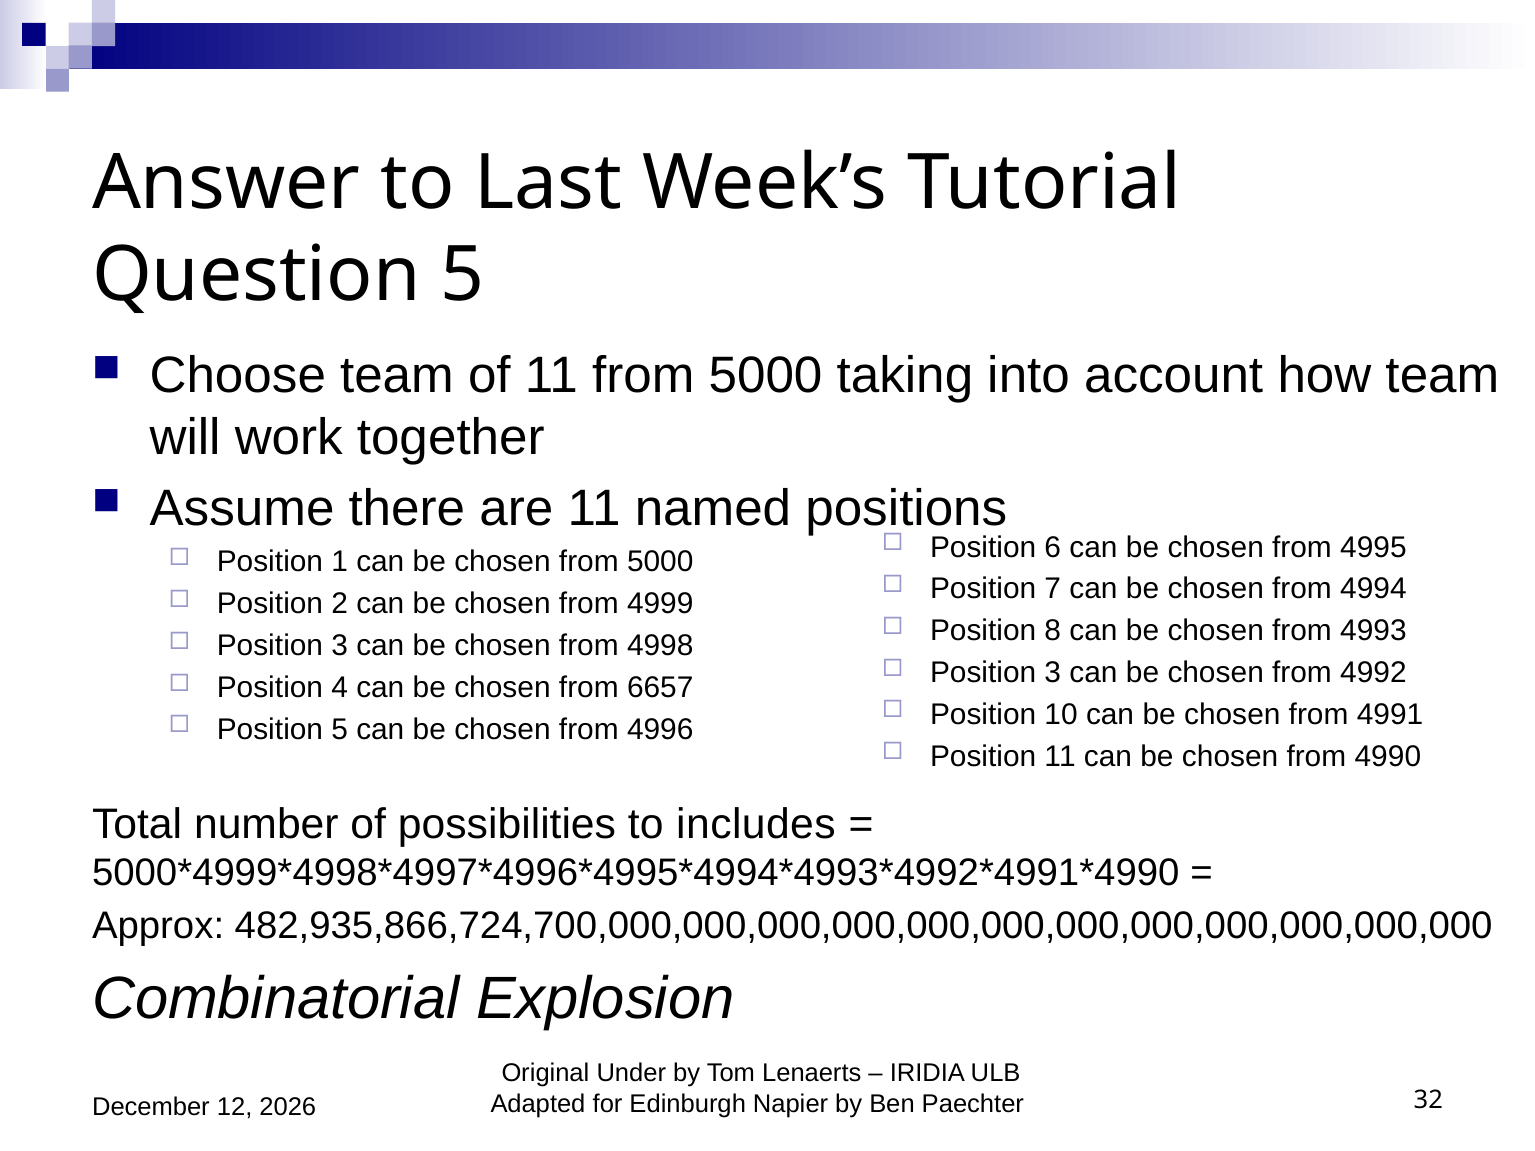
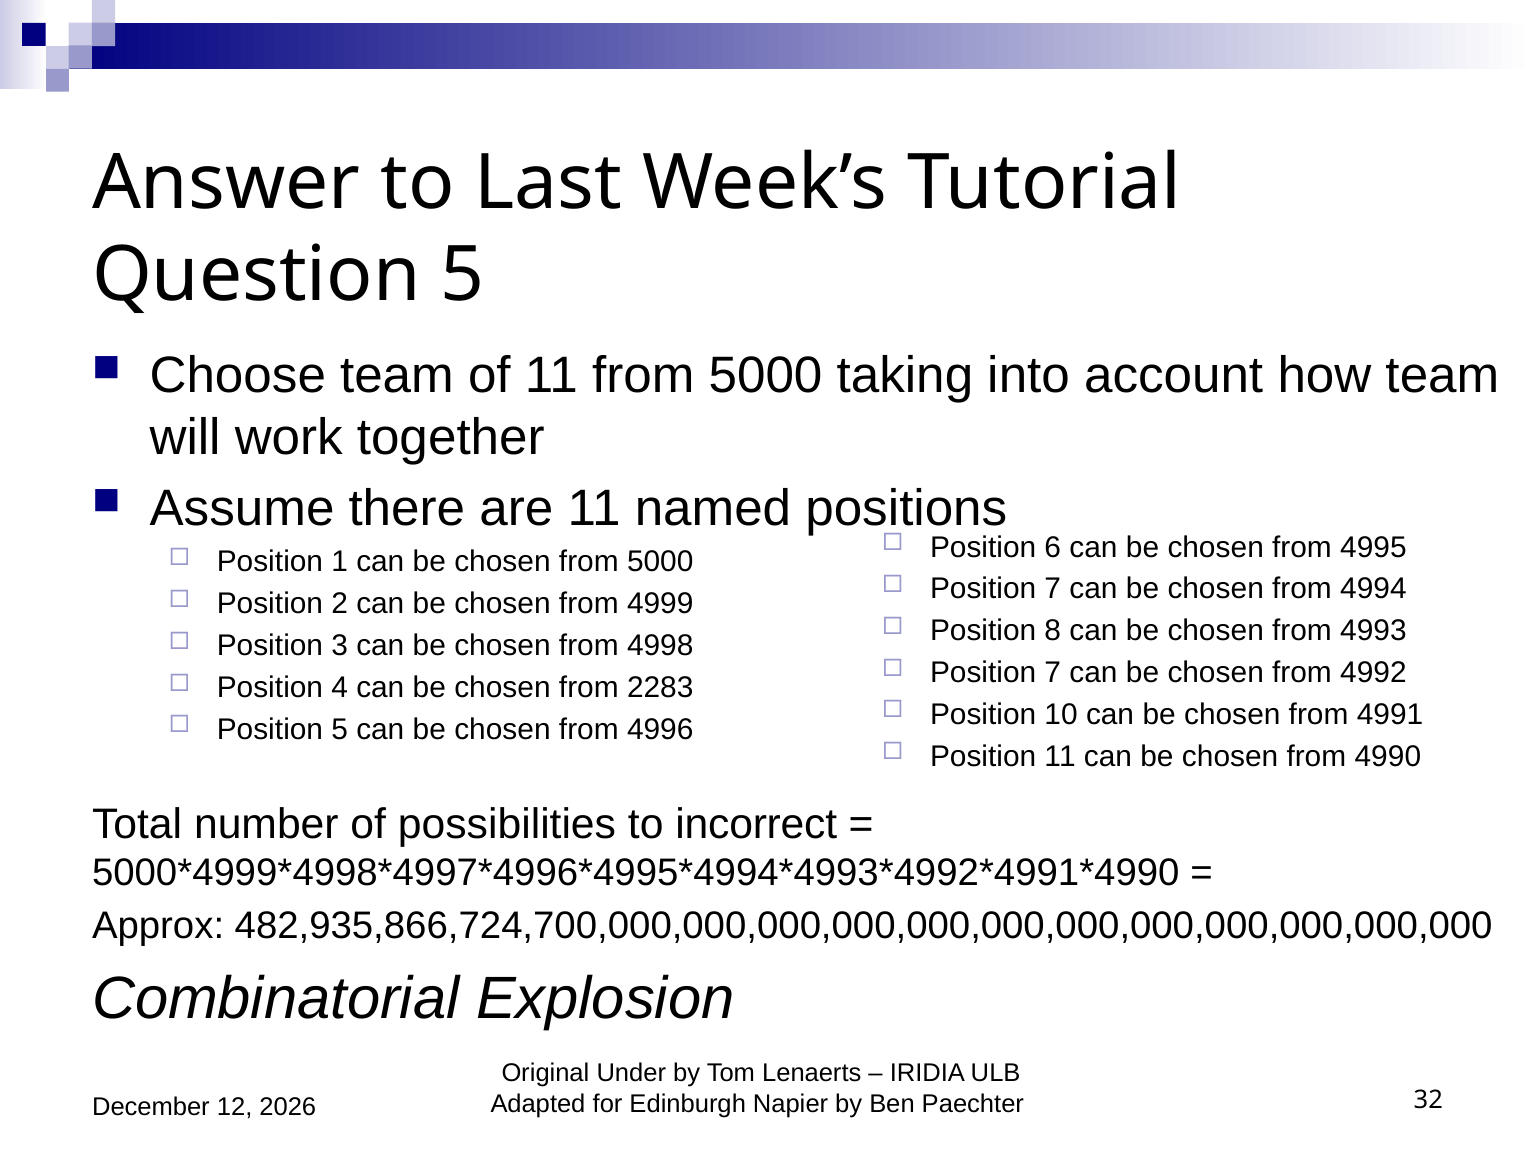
3: 3 -> 7 (1053, 673)
6657: 6657 -> 2283 (660, 688)
includes: includes -> incorrect (756, 824)
